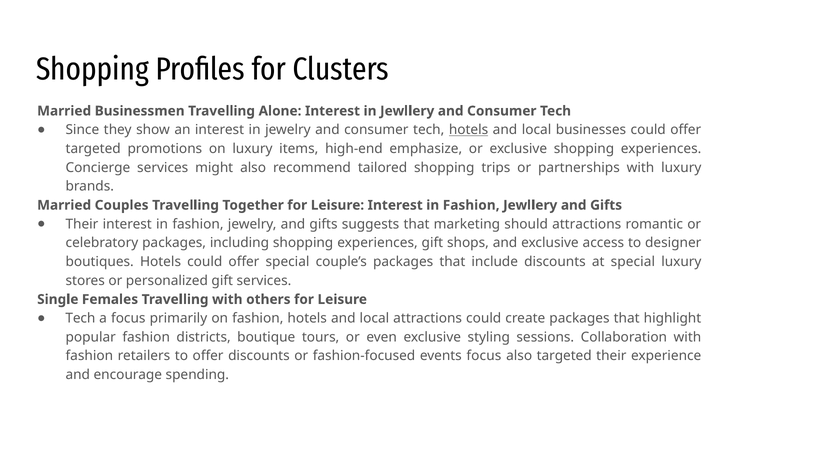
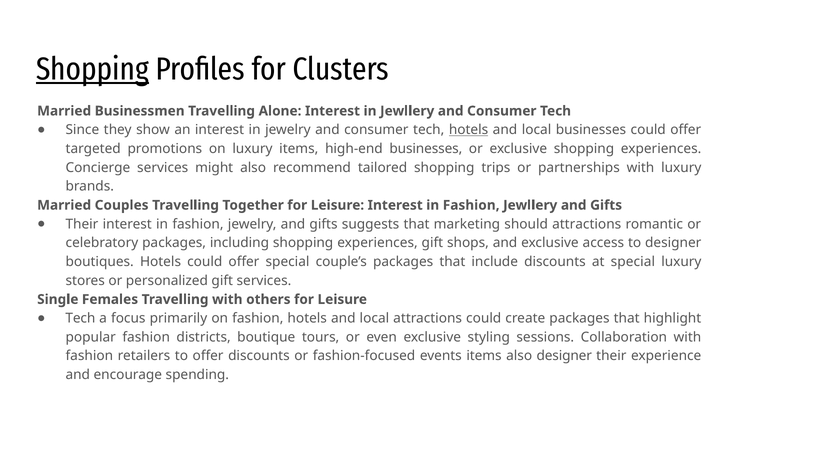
Shopping underline: none -> present (93, 69)
high-end emphasize: emphasize -> businesses (426, 149)
events focus: focus -> items (484, 356)
also targeted: targeted -> designer (564, 356)
